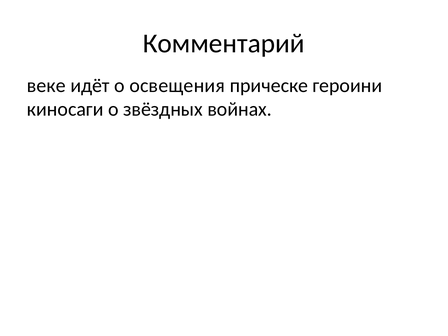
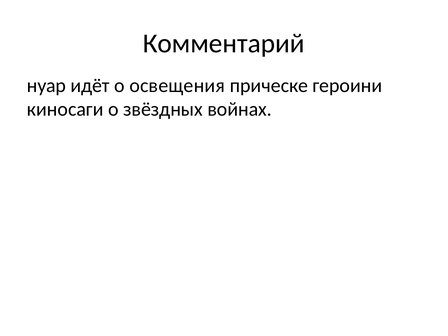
веке: веке -> нуар (46, 85)
